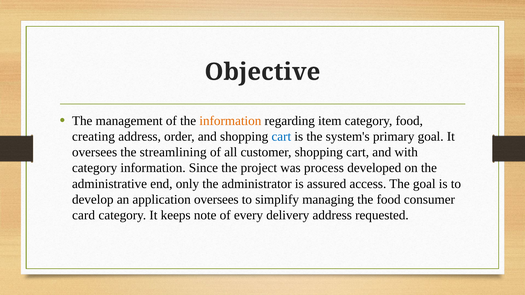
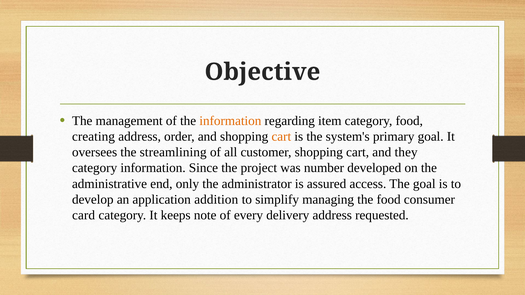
cart colour: blue -> orange (281, 137)
with: with -> they (406, 152)
process: process -> number (324, 168)
application oversees: oversees -> addition (216, 200)
